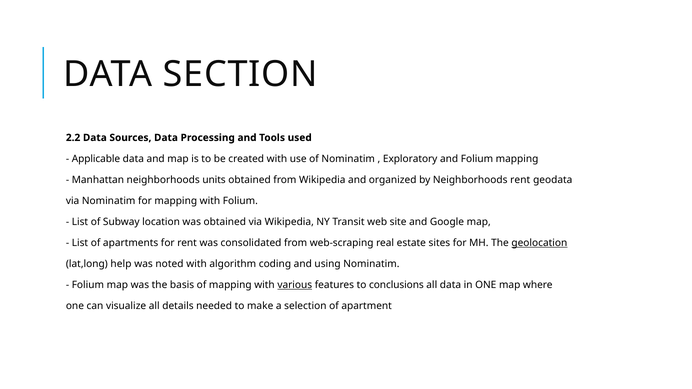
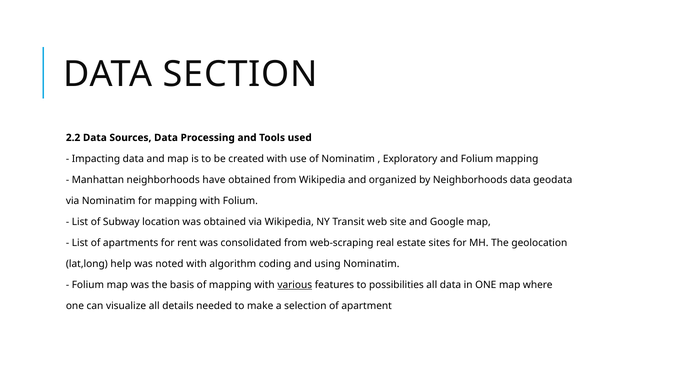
Applicable: Applicable -> Impacting (96, 159)
units: units -> have (214, 180)
Neighborhoods rent: rent -> data (520, 180)
geolocation underline: present -> none (539, 243)
conclusions: conclusions -> possibilities (396, 285)
